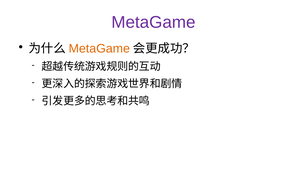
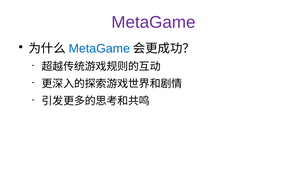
MetaGame colour: orange -> blue (99, 49)
